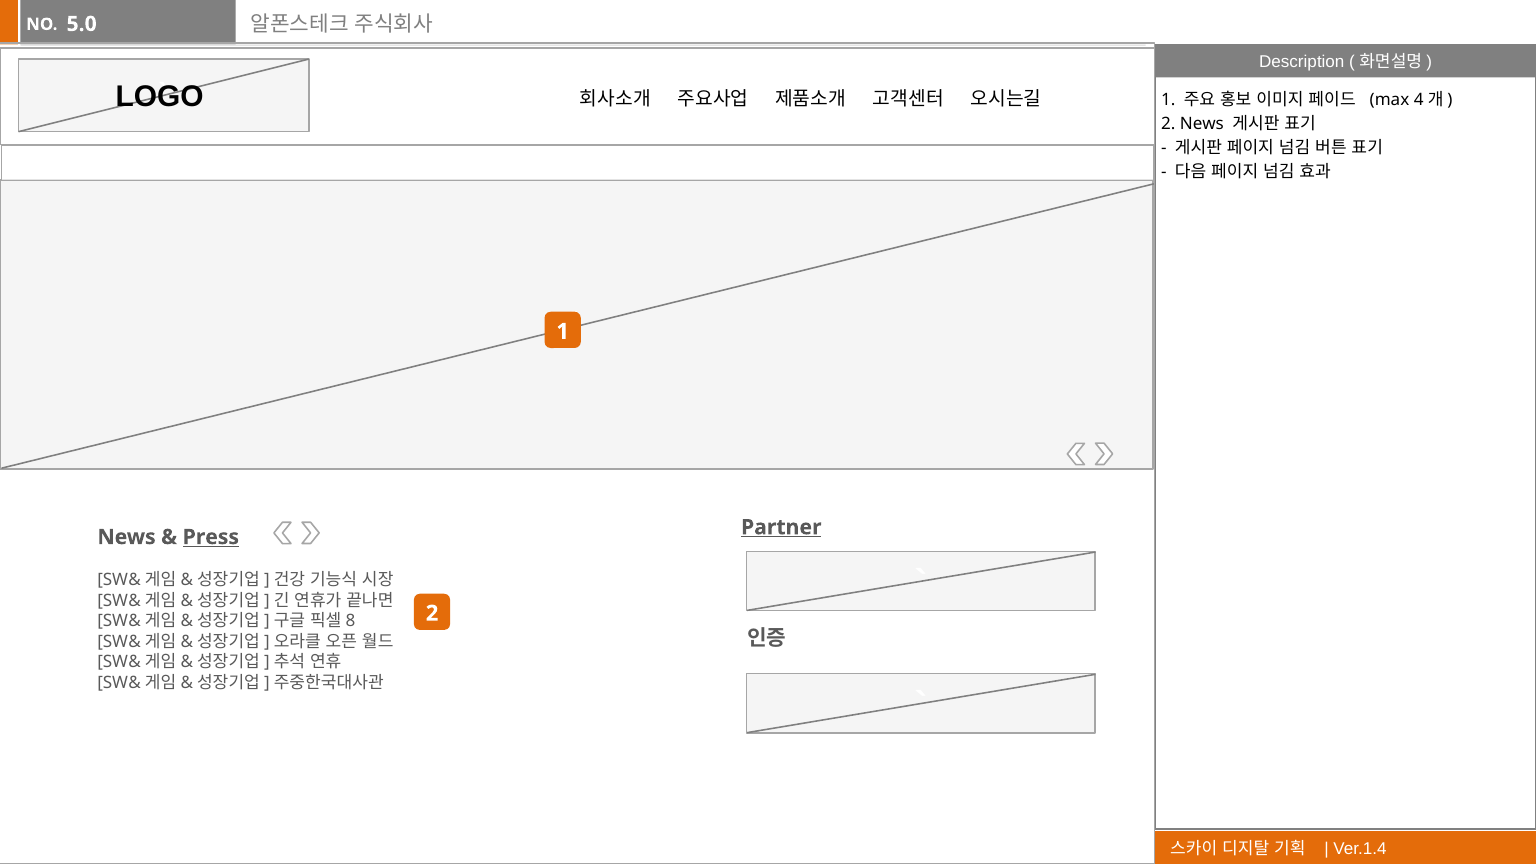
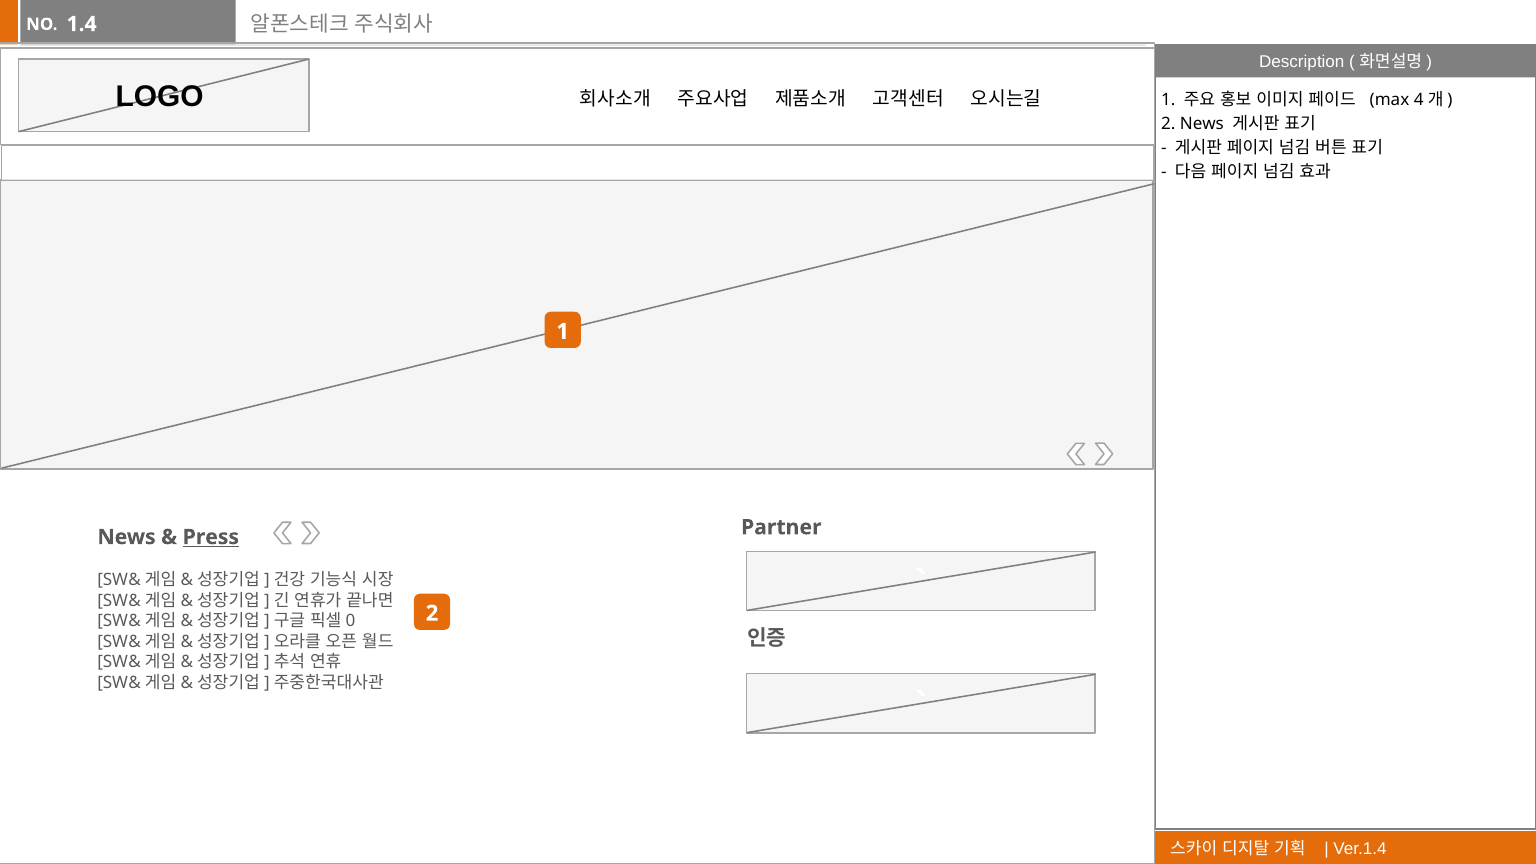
5.0: 5.0 -> 1.4 (82, 24)
Partner underline: present -> none (781, 527)
8: 8 -> 0 (351, 621)
